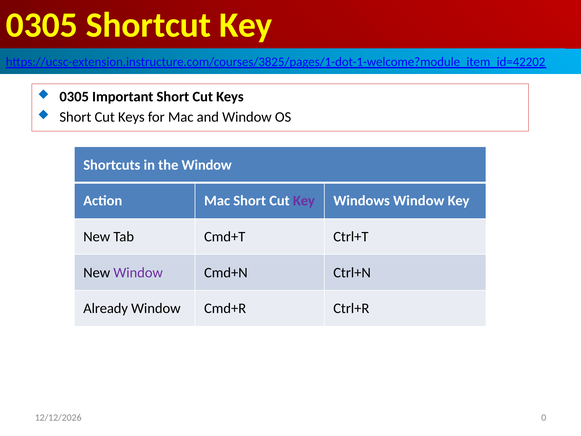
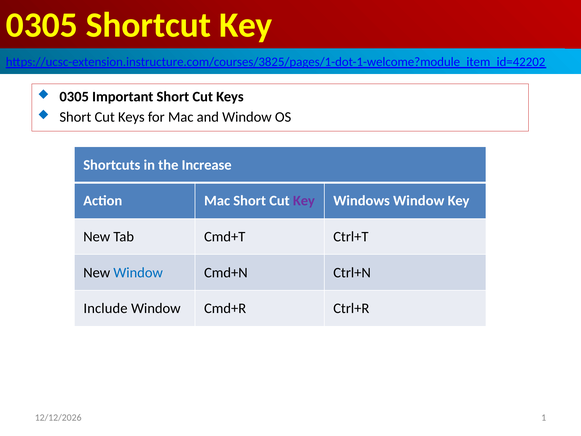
the Window: Window -> Increase (207, 165)
Window colour: purple -> blue (138, 272)
Already: Already -> Include (105, 308)
0: 0 -> 1 (544, 417)
